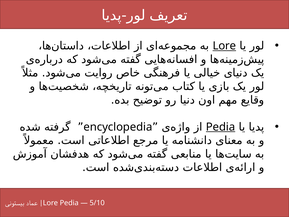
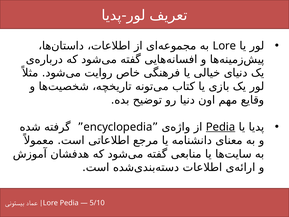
Lore underline: present -> none (224, 46)
